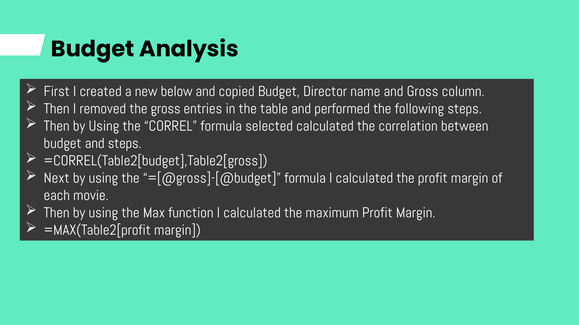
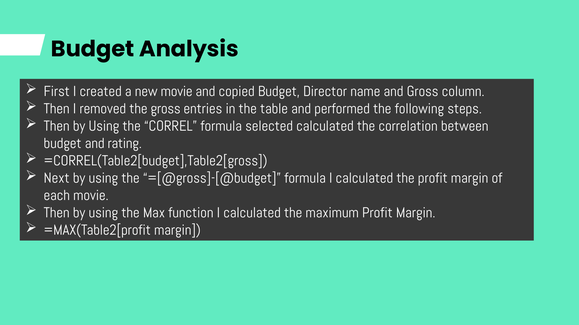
new below: below -> movie (177, 92)
and steps: steps -> rating (125, 144)
